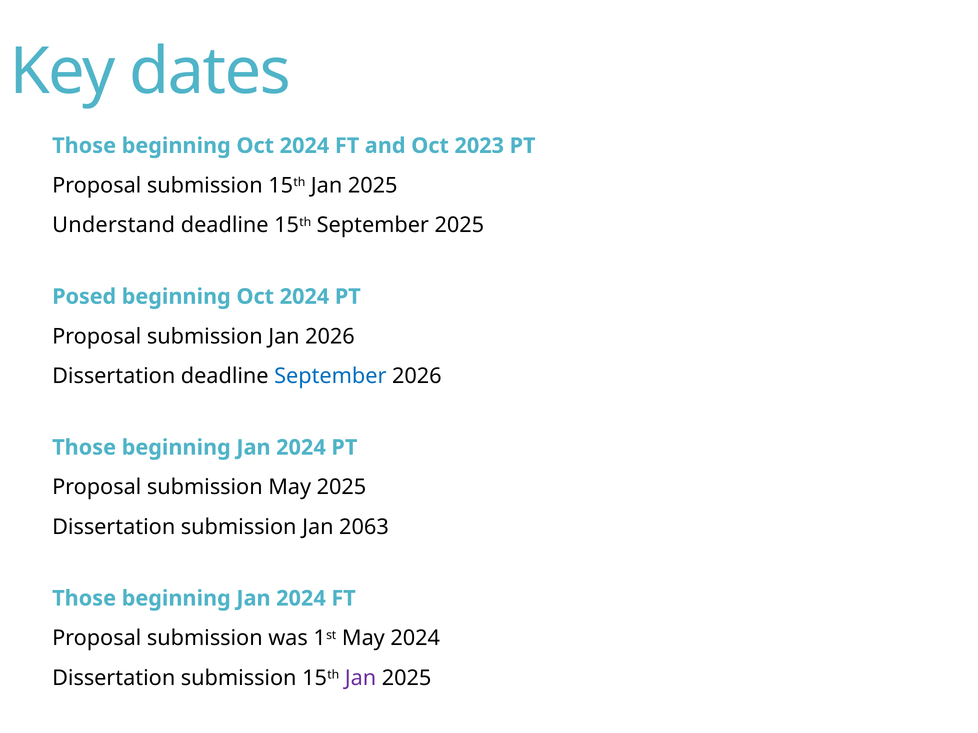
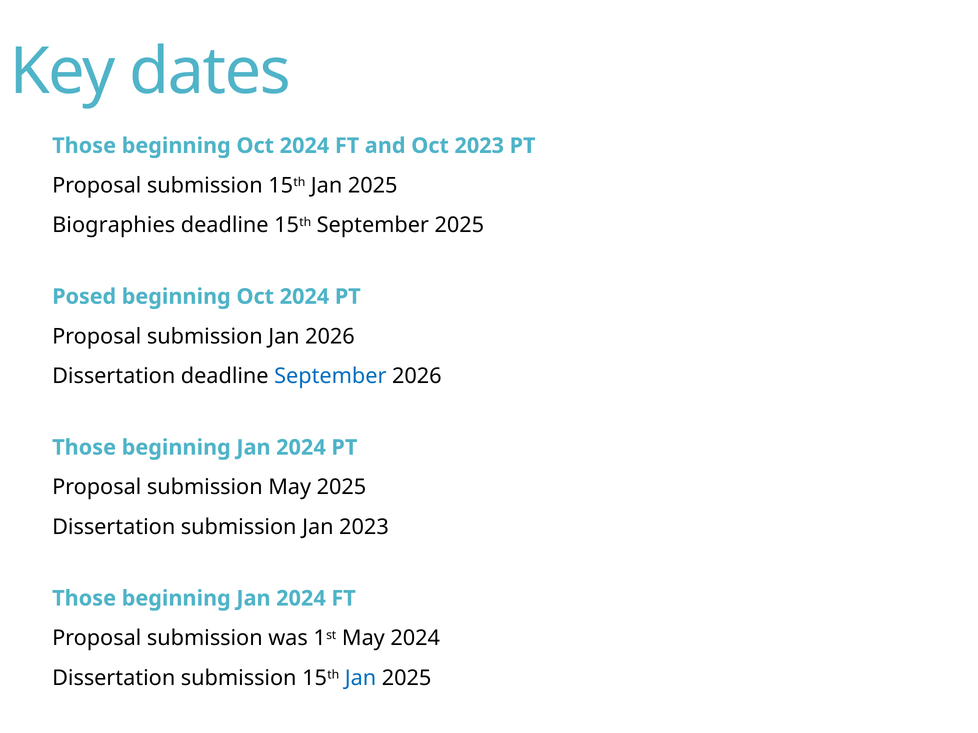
Understand: Understand -> Biographies (114, 225)
Jan 2063: 2063 -> 2023 (364, 527)
Jan colour: purple -> blue (361, 678)
